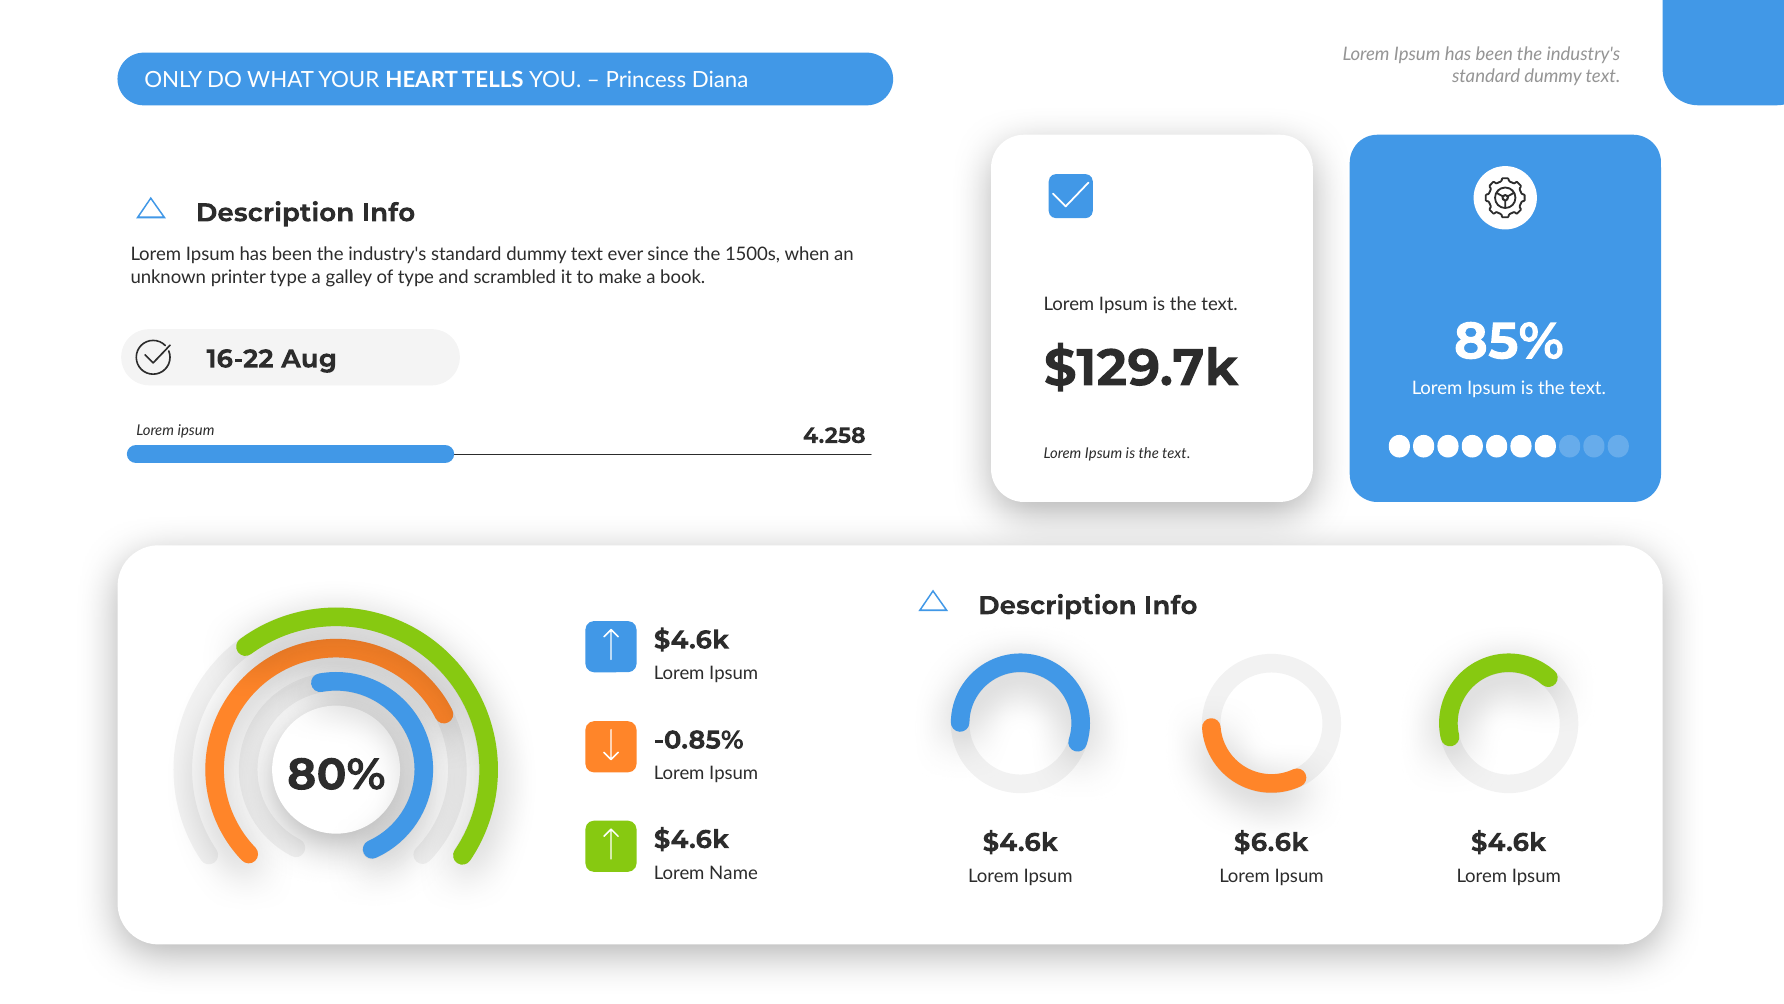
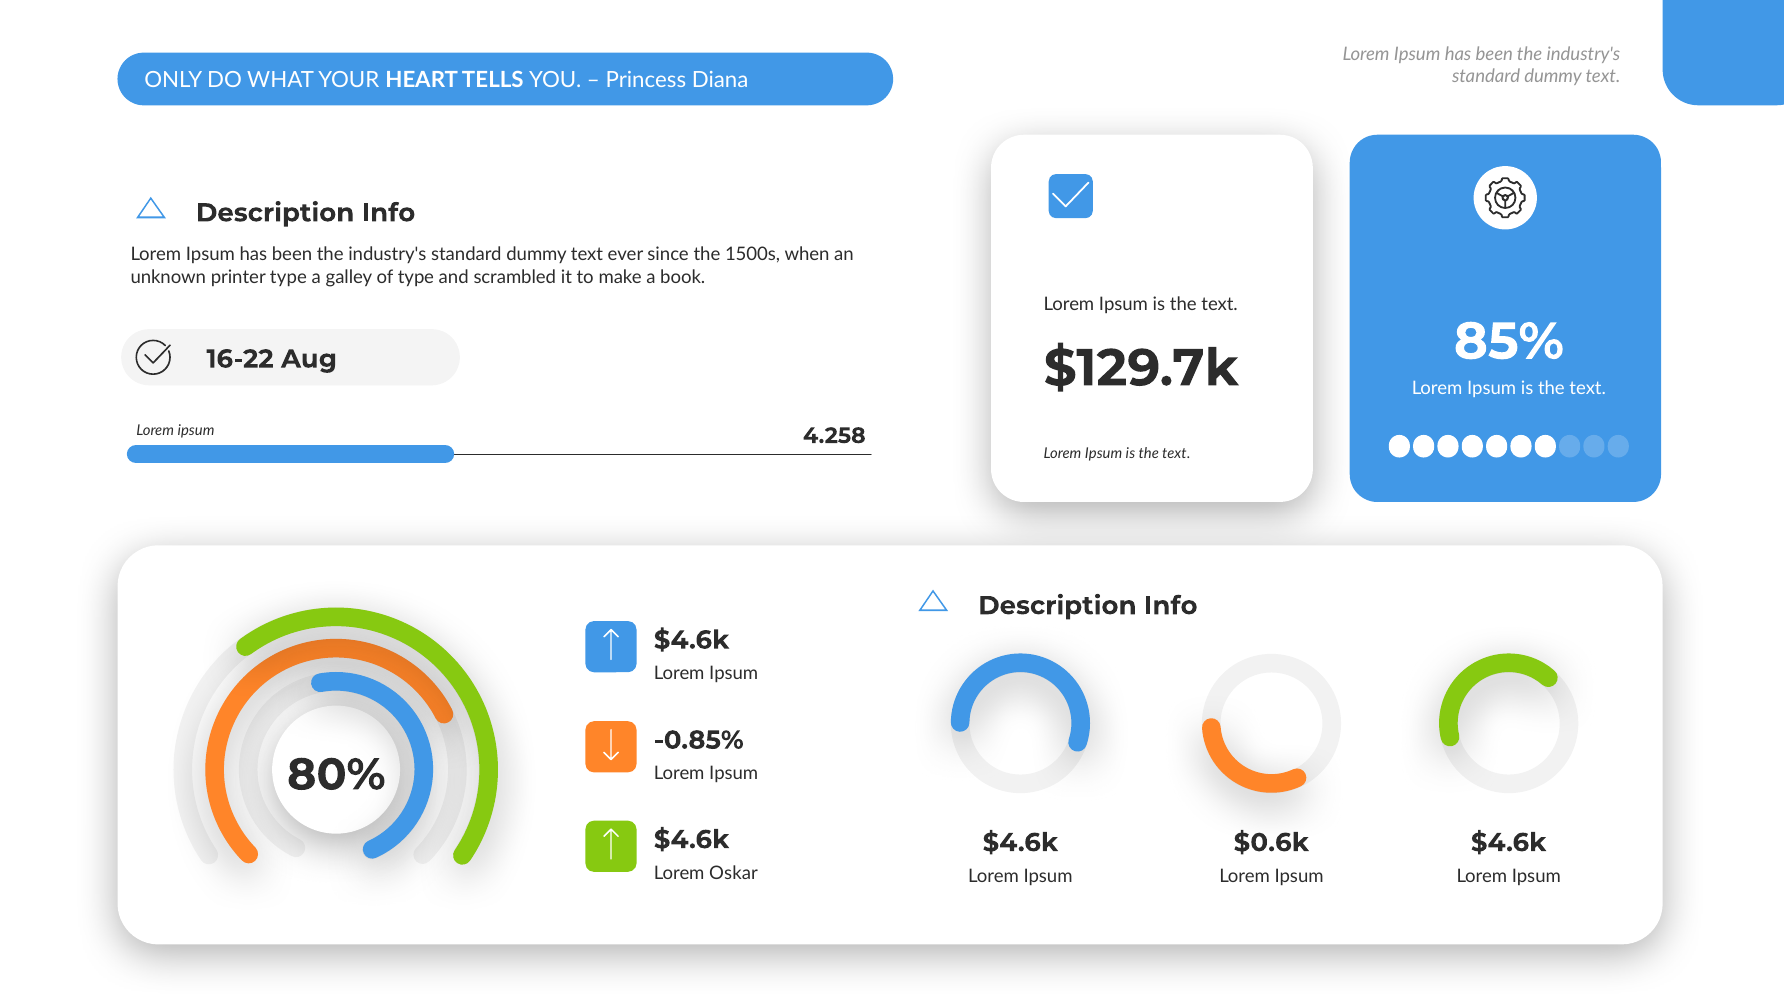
$6.6k: $6.6k -> $0.6k (1271, 842)
Name: Name -> Oskar (734, 872)
